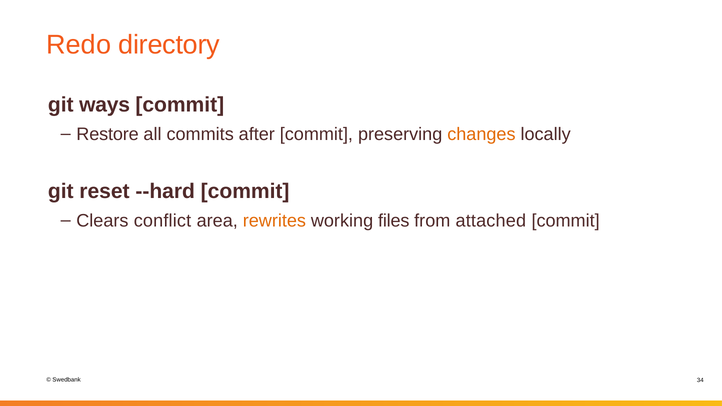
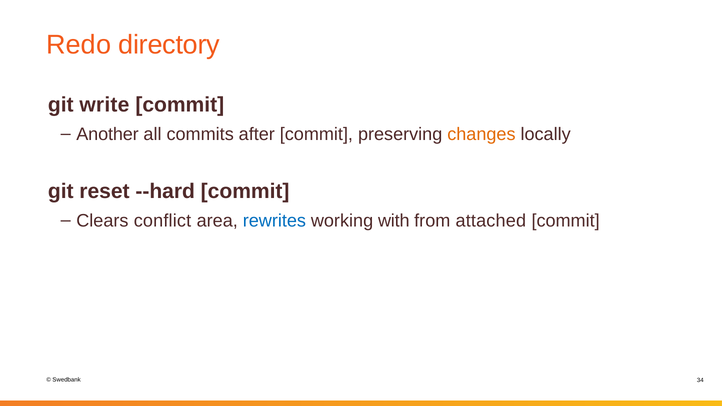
ways: ways -> write (104, 105)
Restore: Restore -> Another (108, 134)
rewrites colour: orange -> blue (274, 221)
files: files -> with (394, 221)
